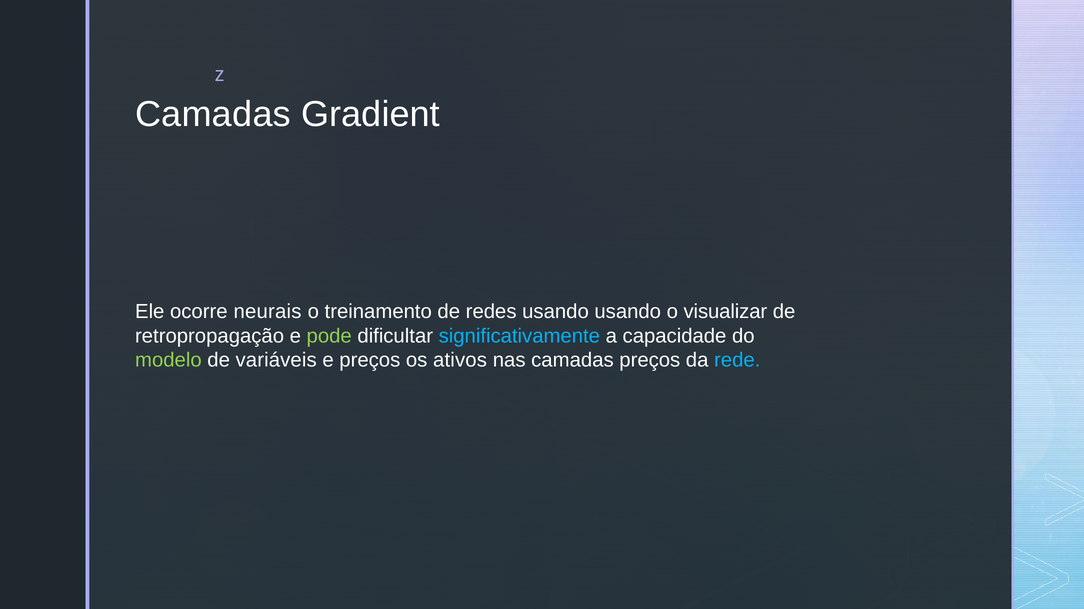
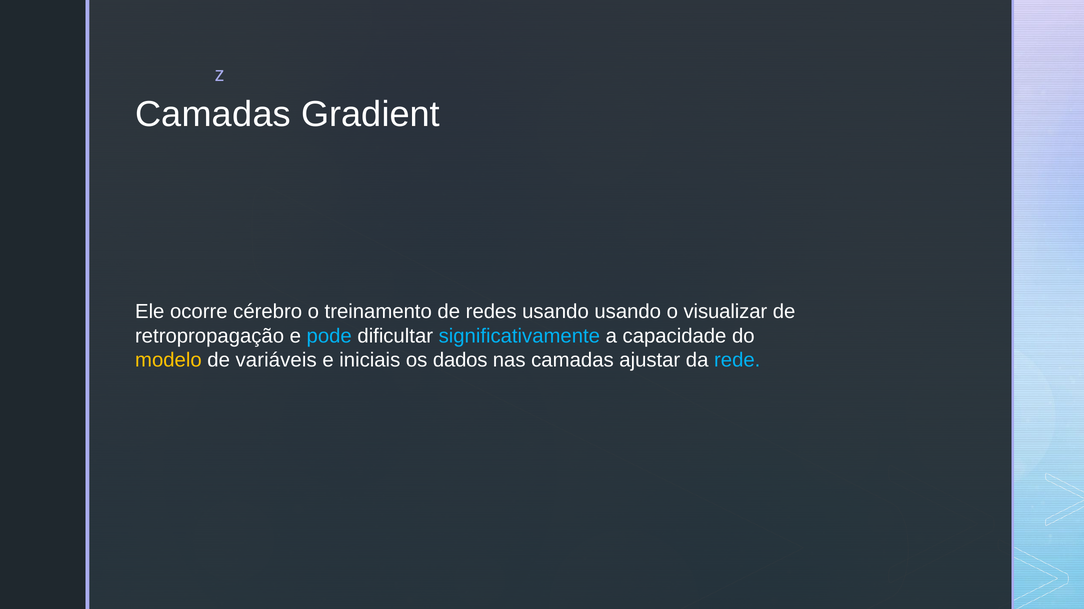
neurais: neurais -> cérebro (268, 312)
pode colour: light green -> light blue (329, 336)
modelo colour: light green -> yellow (168, 361)
e preços: preços -> iniciais (370, 361)
ativos: ativos -> dados (460, 361)
camadas preços: preços -> ajustar (650, 361)
